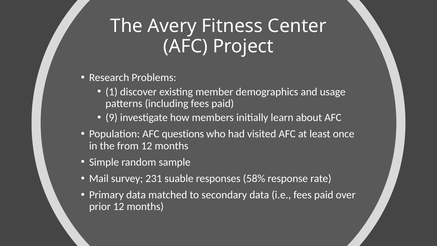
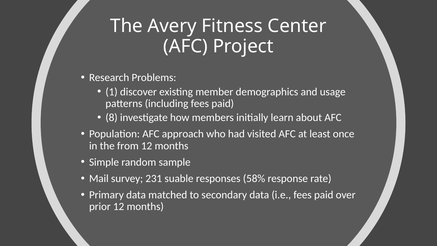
9: 9 -> 8 (112, 118)
questions: questions -> approach (183, 134)
